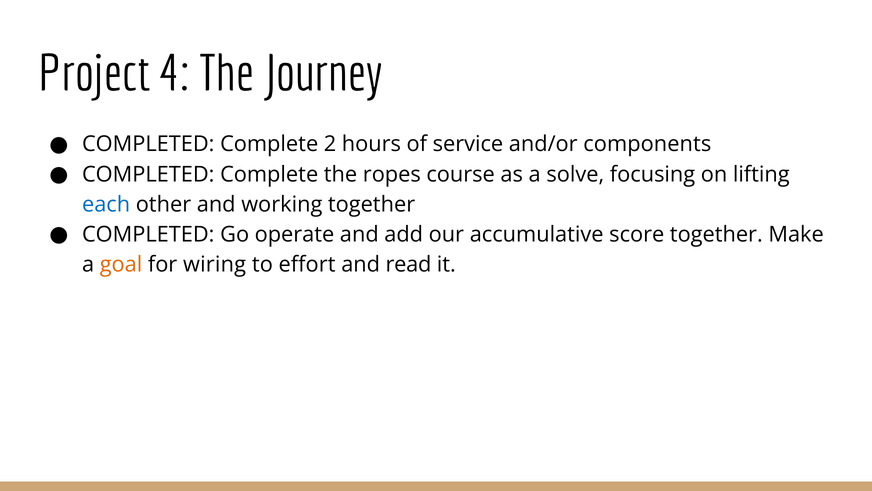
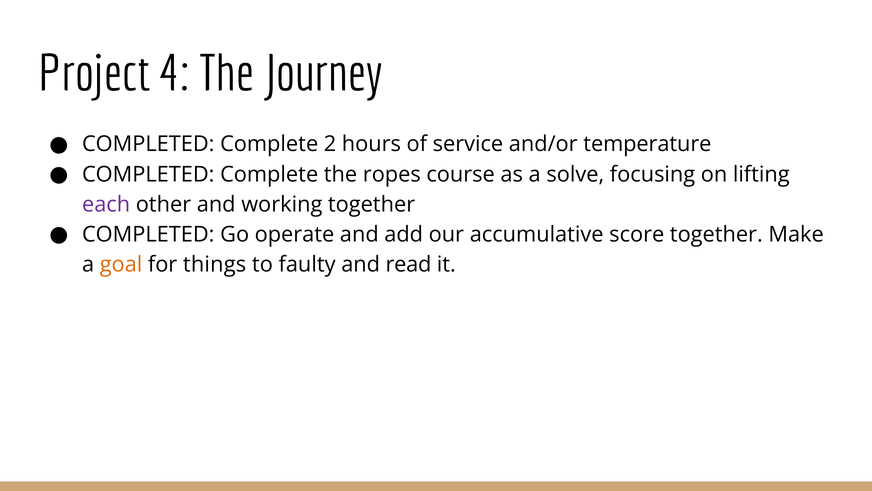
components: components -> temperature (647, 144)
each colour: blue -> purple (106, 204)
wiring: wiring -> things (215, 264)
effort: effort -> faulty (307, 264)
